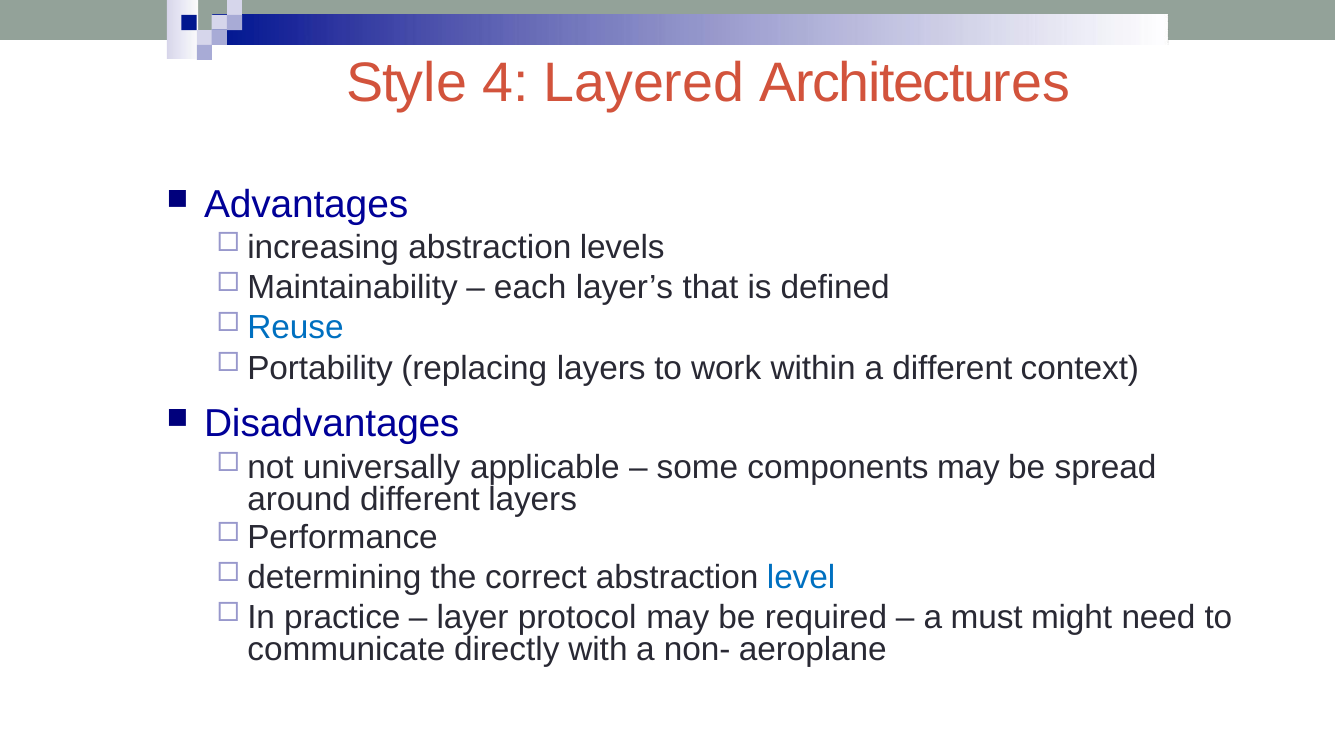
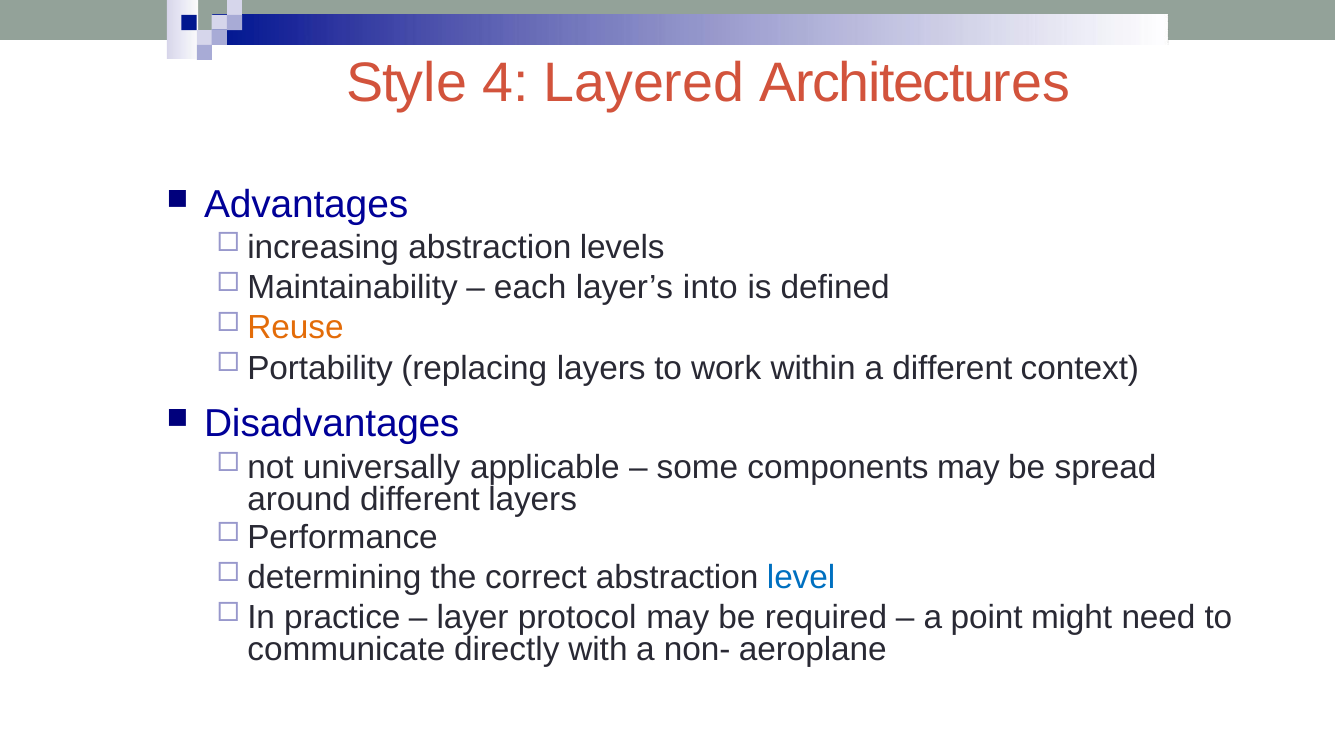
that: that -> into (710, 288)
Reuse colour: blue -> orange (296, 328)
must: must -> point (987, 617)
